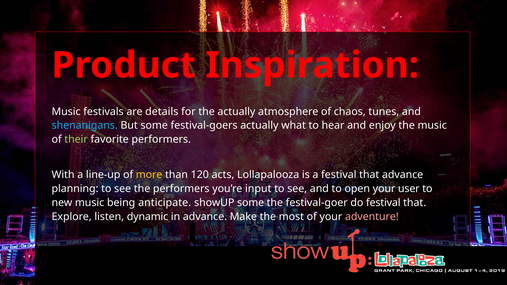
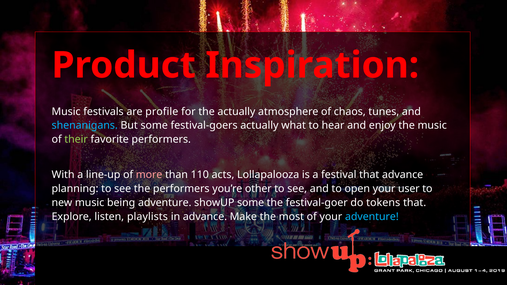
details: details -> profile (162, 112)
more colour: yellow -> pink (149, 175)
120: 120 -> 110 (200, 175)
input: input -> other (258, 189)
being anticipate: anticipate -> adventure (165, 203)
do festival: festival -> tokens (383, 203)
dynamic: dynamic -> playlists (147, 217)
adventure colour: pink -> light blue (372, 217)
